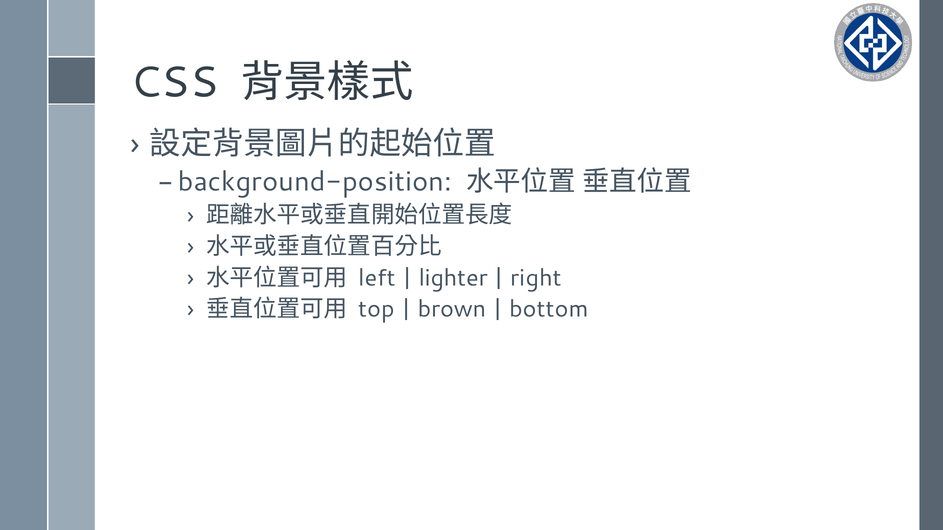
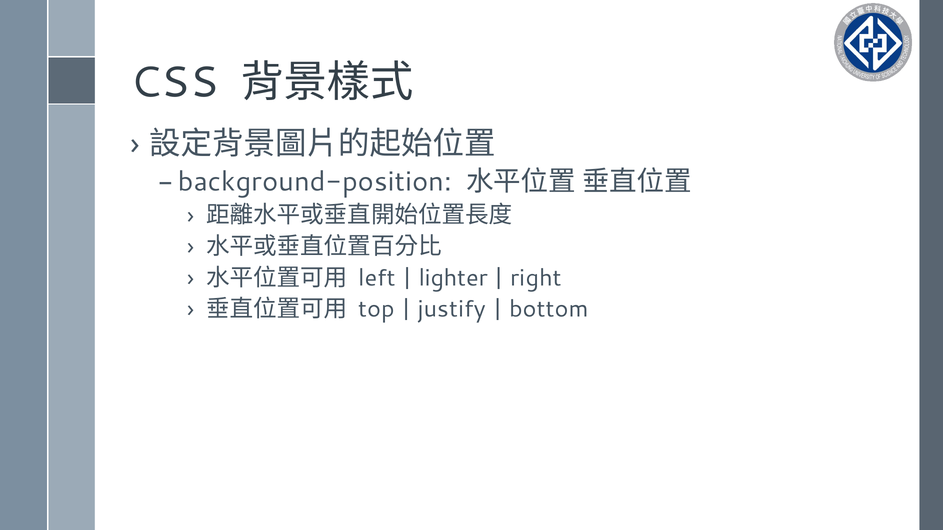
brown: brown -> justify (452, 309)
